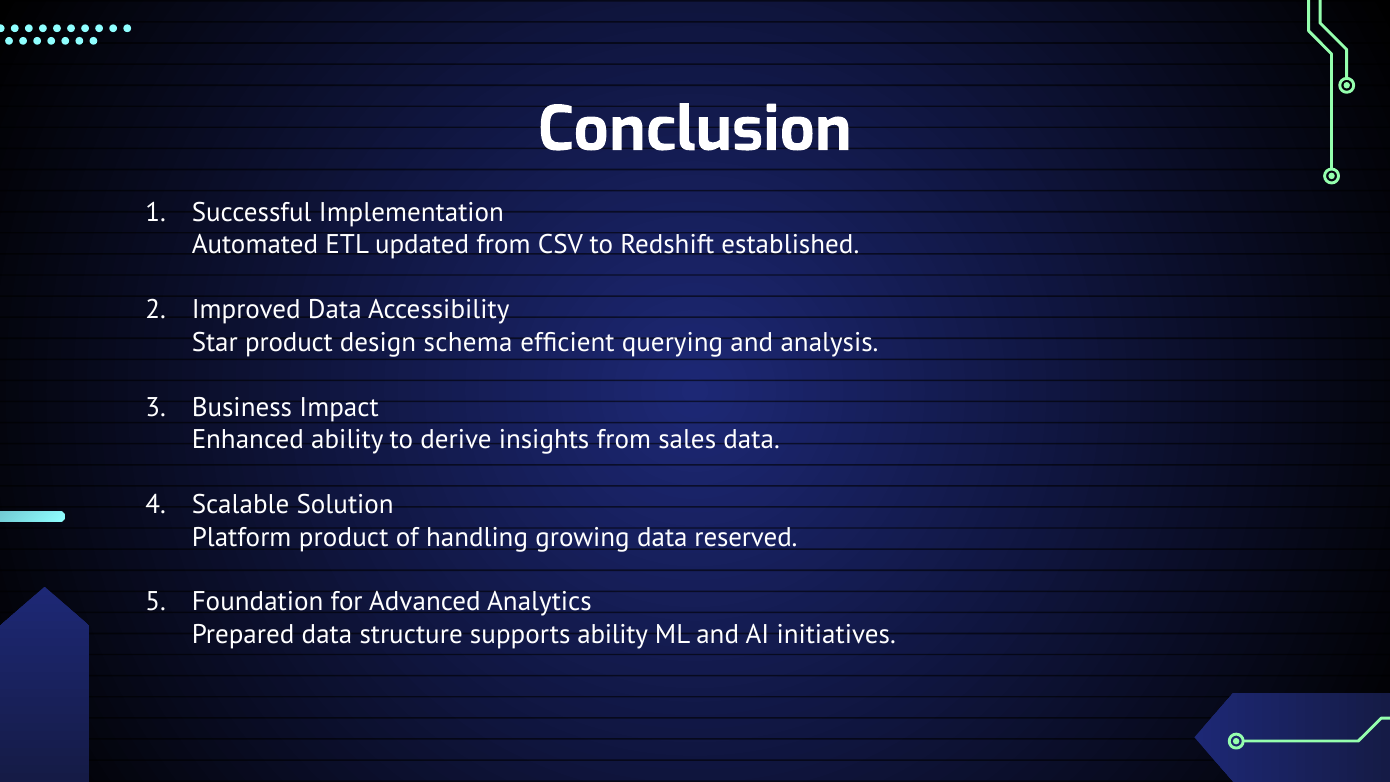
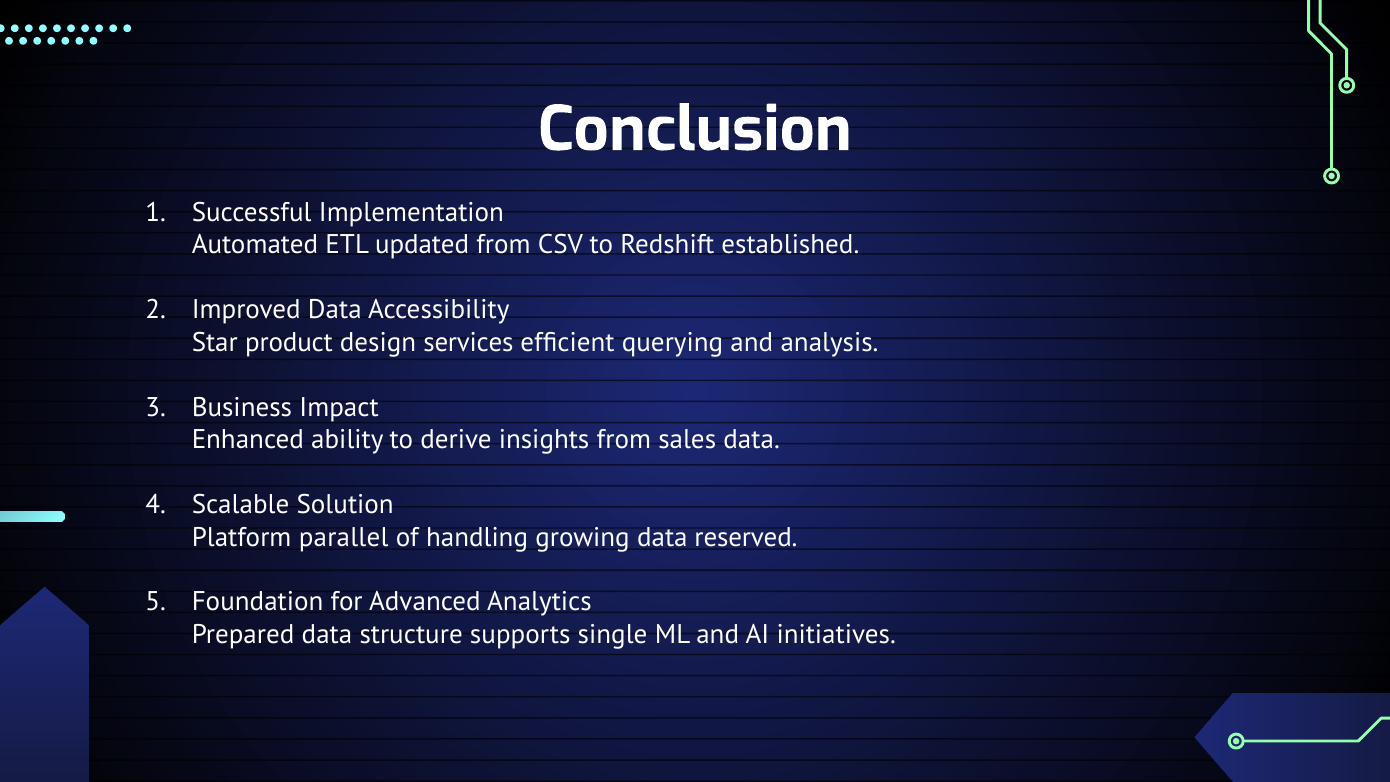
schema: schema -> services (468, 342)
Platform product: product -> parallel (344, 537)
supports ability: ability -> single (613, 634)
